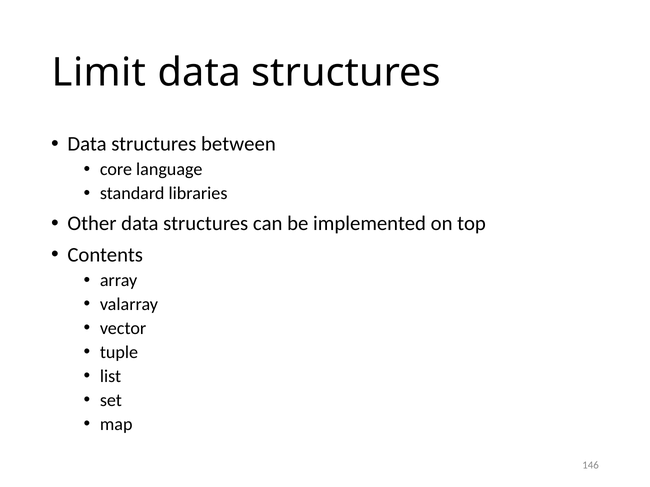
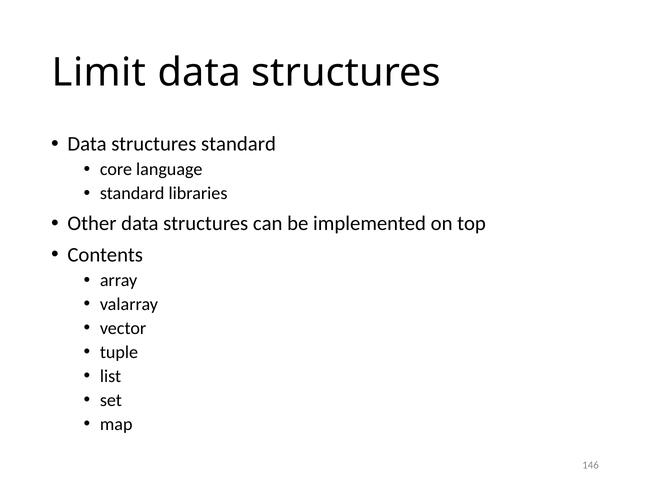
structures between: between -> standard (238, 144)
